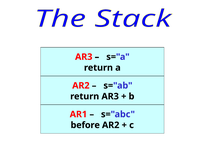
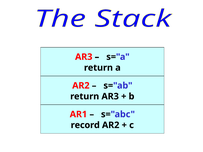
before: before -> record (85, 125)
